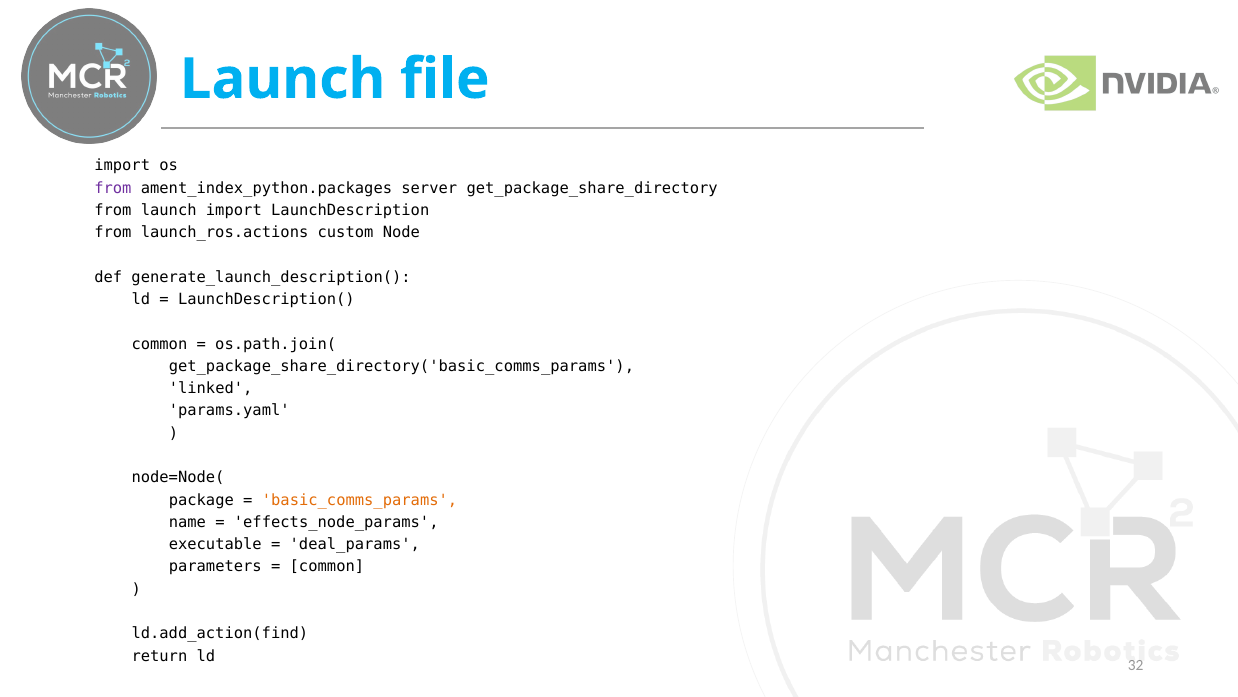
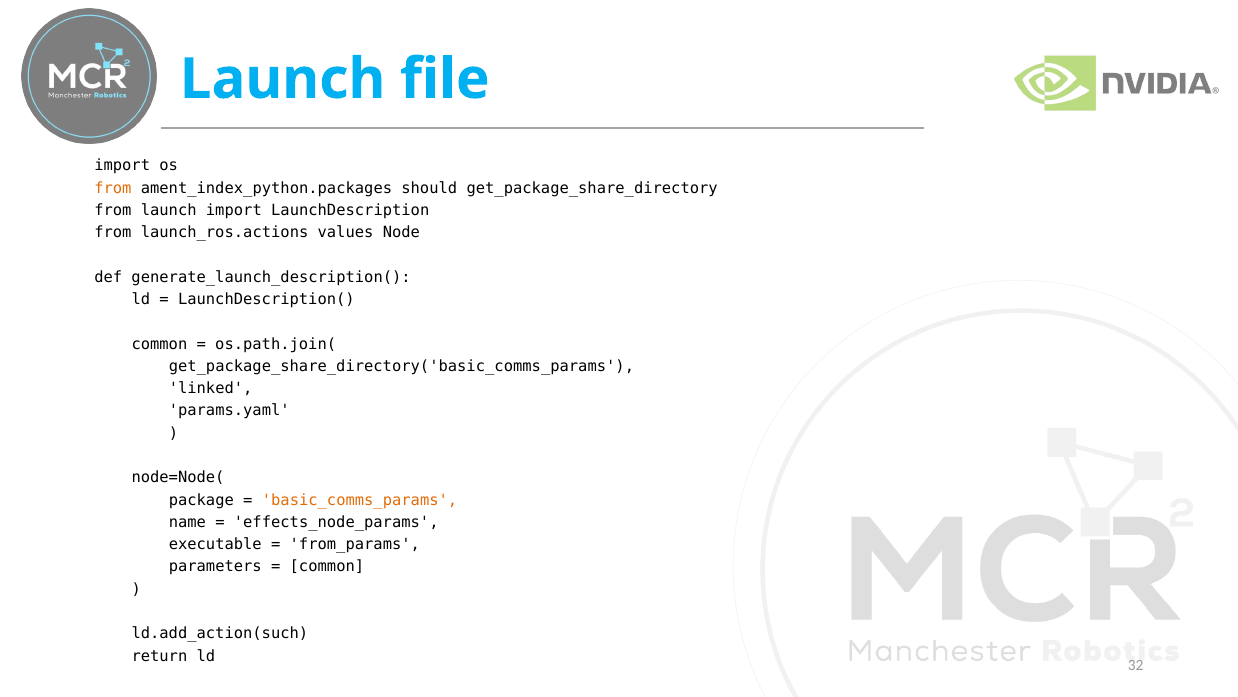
from colour: purple -> orange (113, 188)
server: server -> should (429, 188)
custom: custom -> values (346, 232)
deal_params: deal_params -> from_params (355, 544)
ld.add_action(find: ld.add_action(find -> ld.add_action(such (220, 633)
